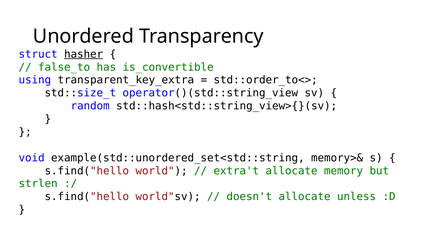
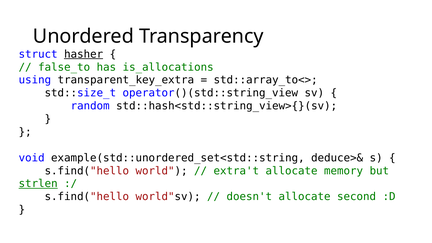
is_convertible: is_convertible -> is_allocations (168, 67)
std::order_to<>: std::order_to<> -> std::array_to<> (266, 80)
memory>&: memory>& -> deduce>& (337, 158)
strlen underline: none -> present (38, 184)
unless: unless -> second (357, 197)
